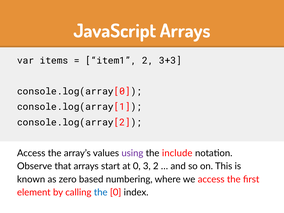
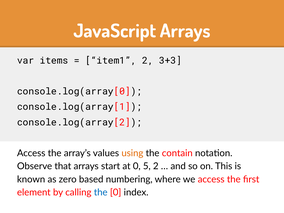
using colour: purple -> orange (132, 153)
include: include -> contain (177, 153)
3: 3 -> 5 (147, 166)
